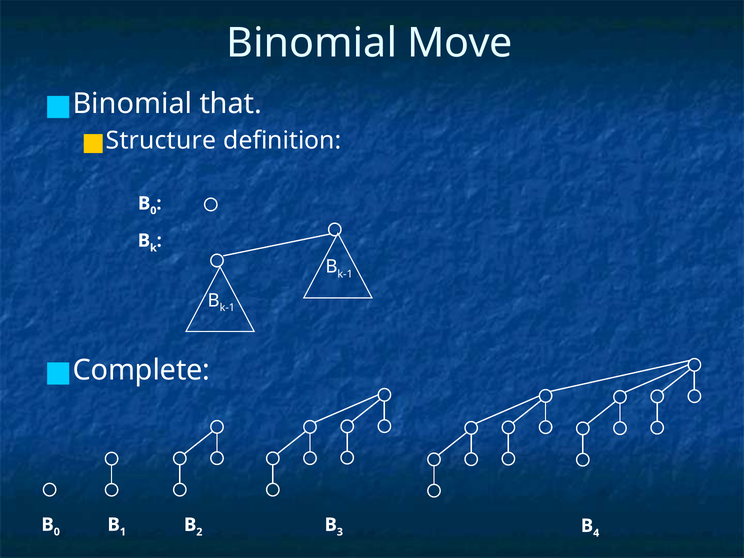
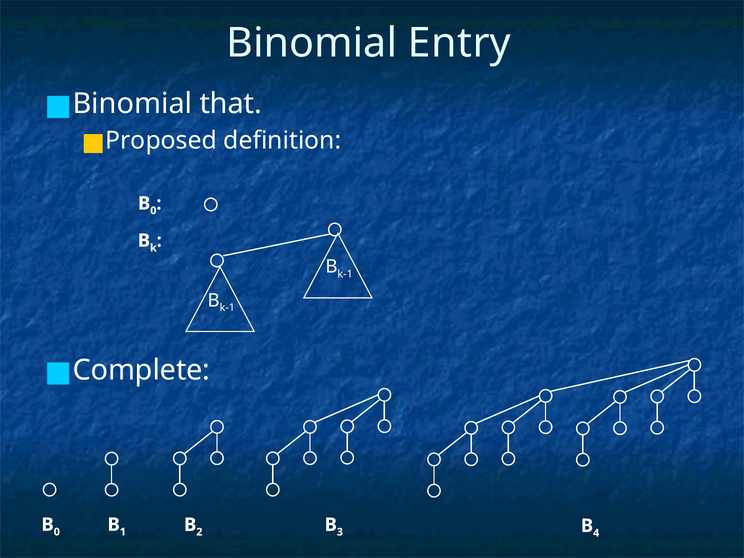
Move: Move -> Entry (460, 43)
Structure: Structure -> Proposed (161, 141)
